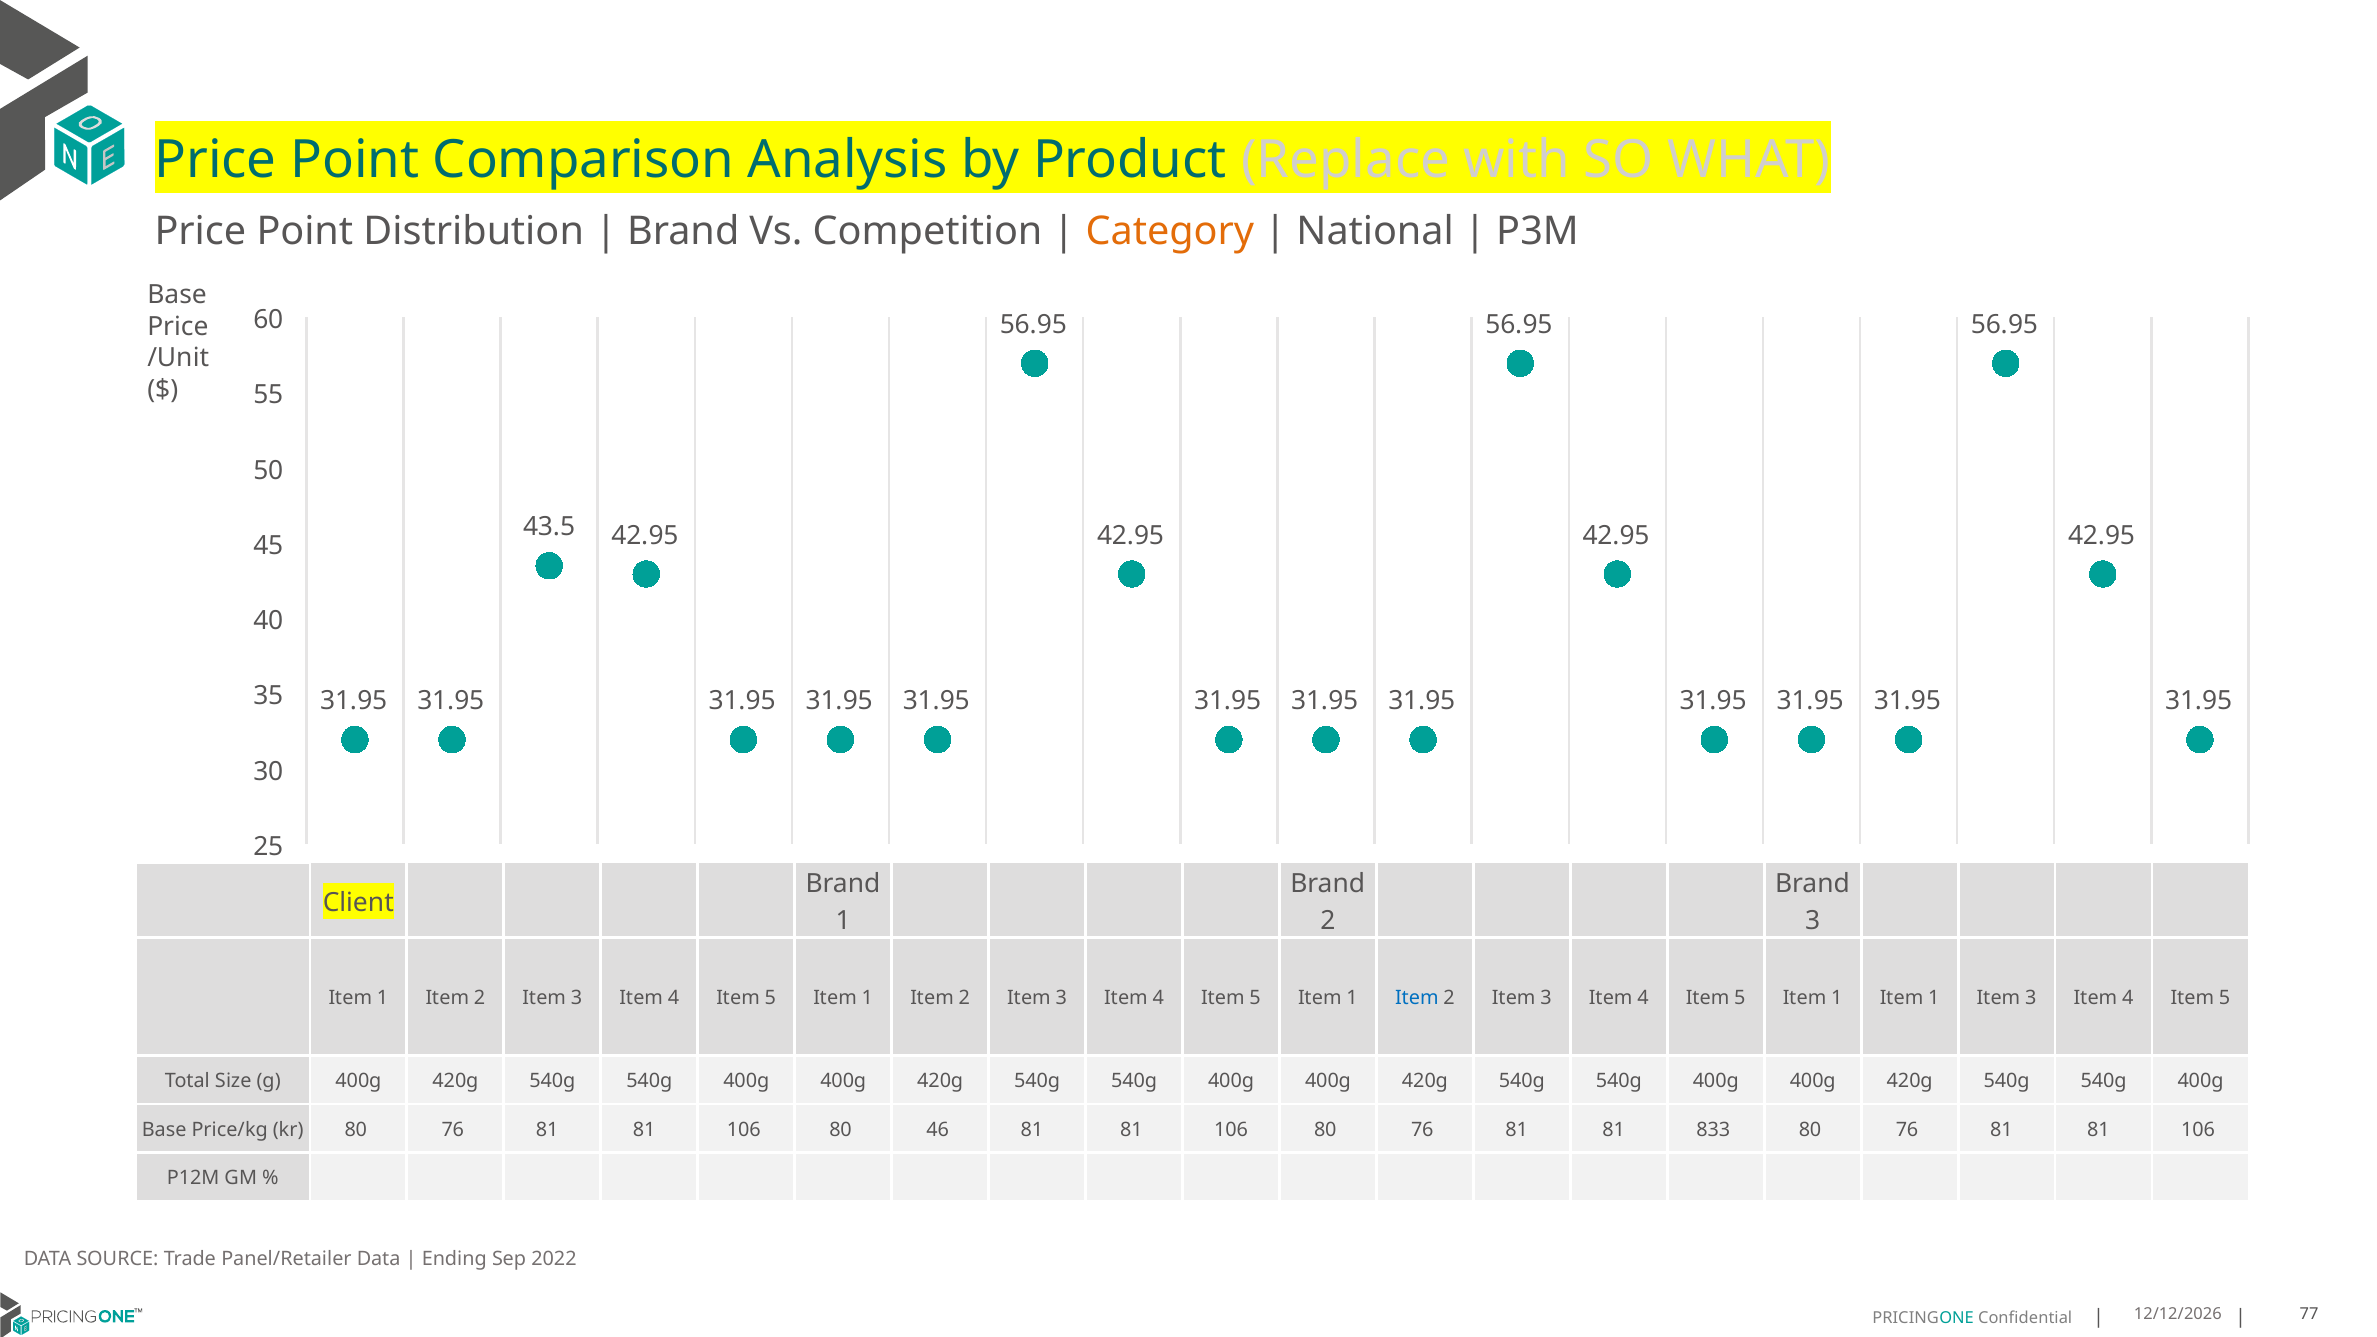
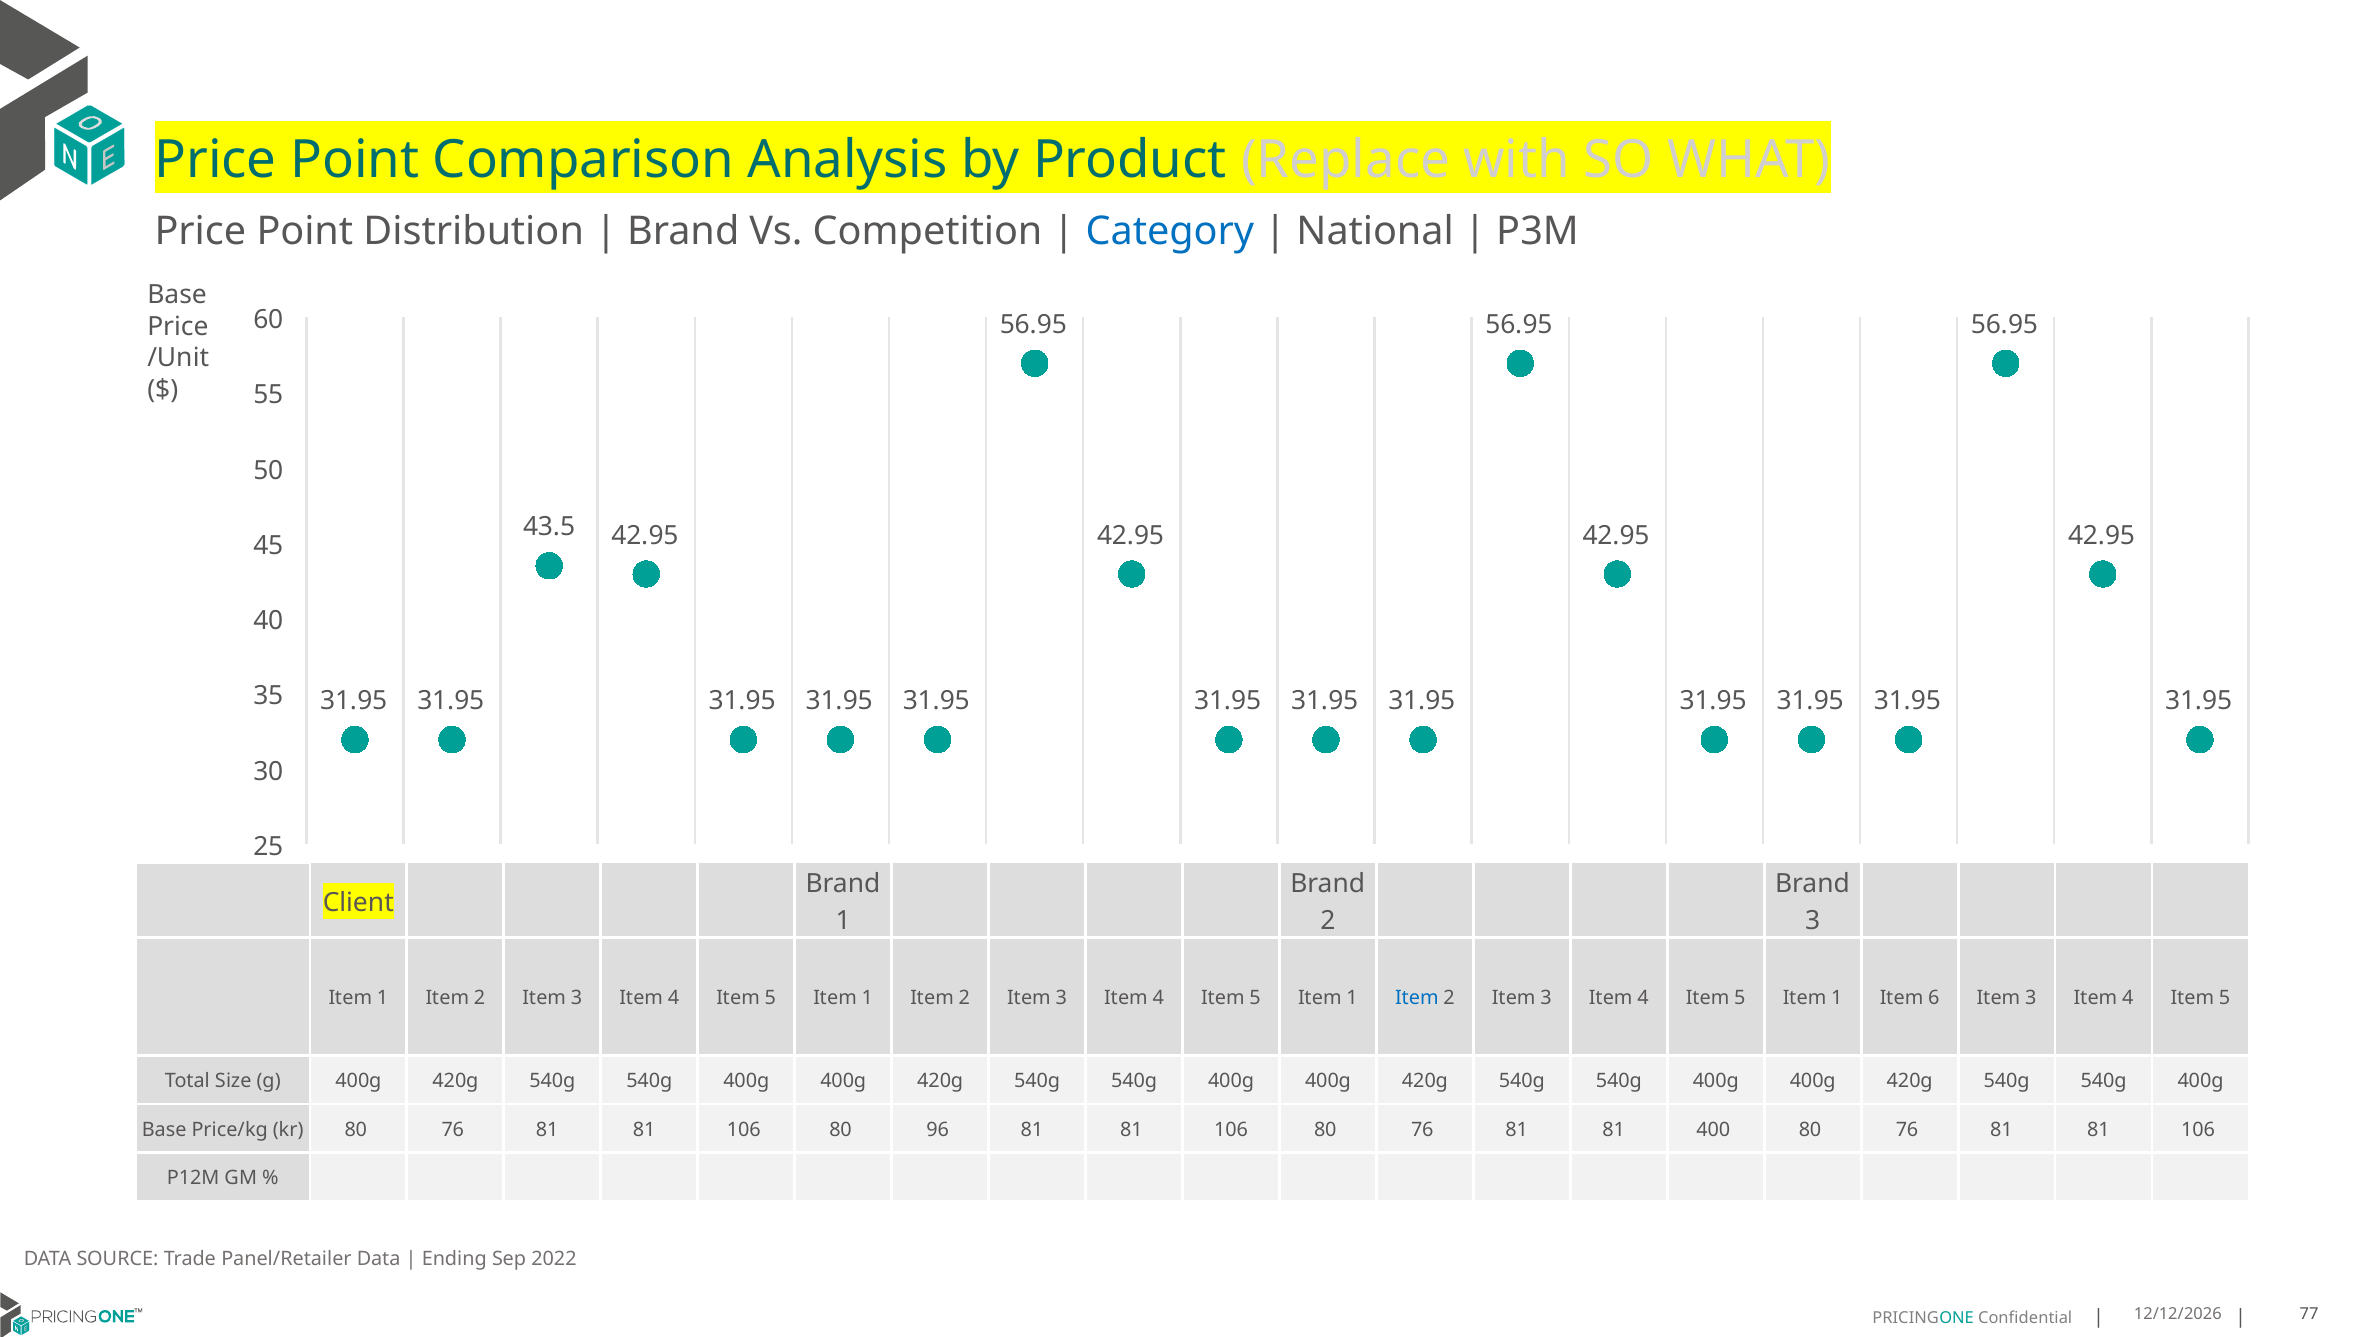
Category colour: orange -> blue (1170, 232)
1 Item 1: 1 -> 6 (1934, 998)
46: 46 -> 96 (938, 1130)
833: 833 -> 400 (1713, 1130)
